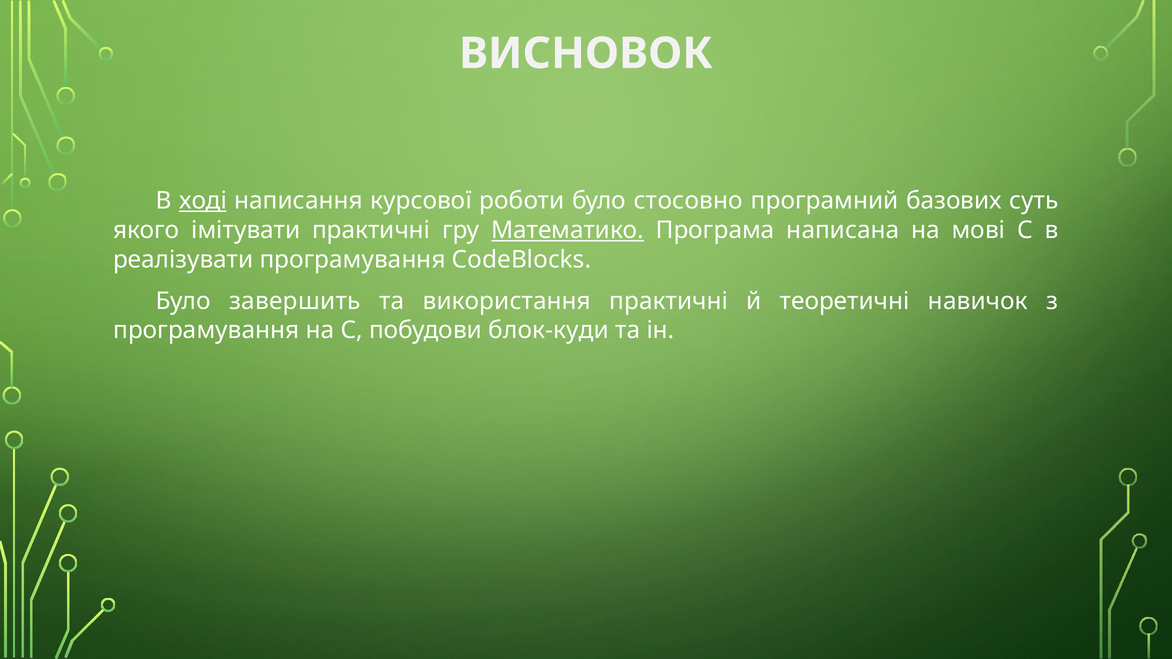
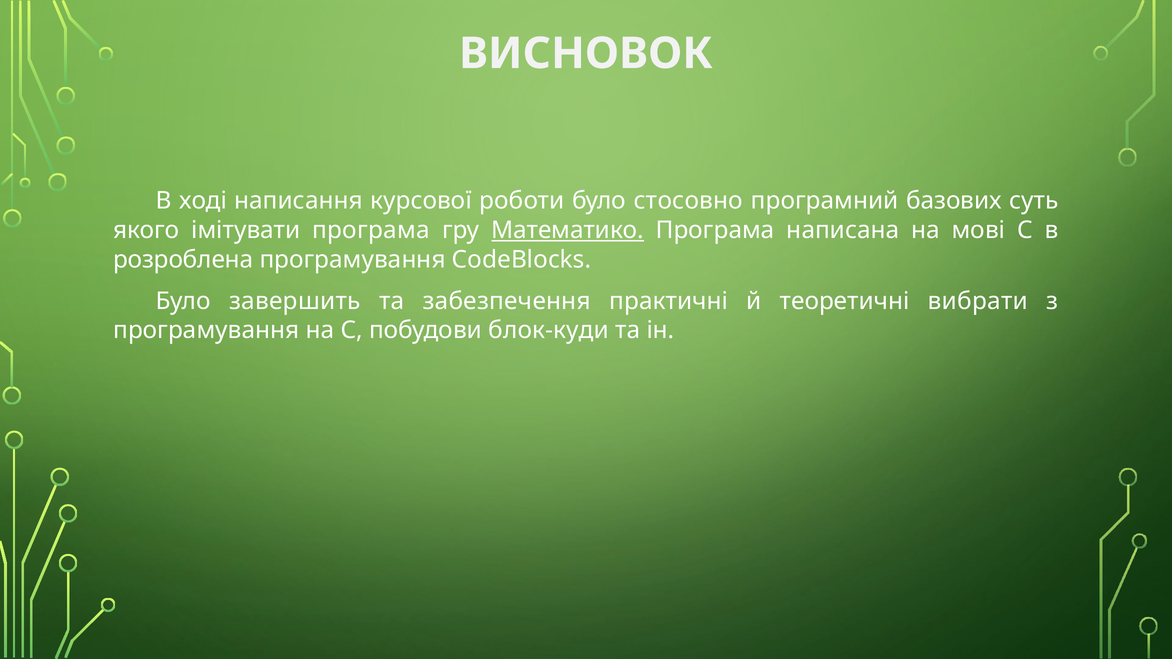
ході underline: present -> none (203, 201)
імітувати практичні: практичні -> програма (371, 230)
реалізувати: реалізувати -> розроблена (183, 260)
використання: використання -> забезпечення (507, 301)
навичок: навичок -> вибрати (978, 301)
